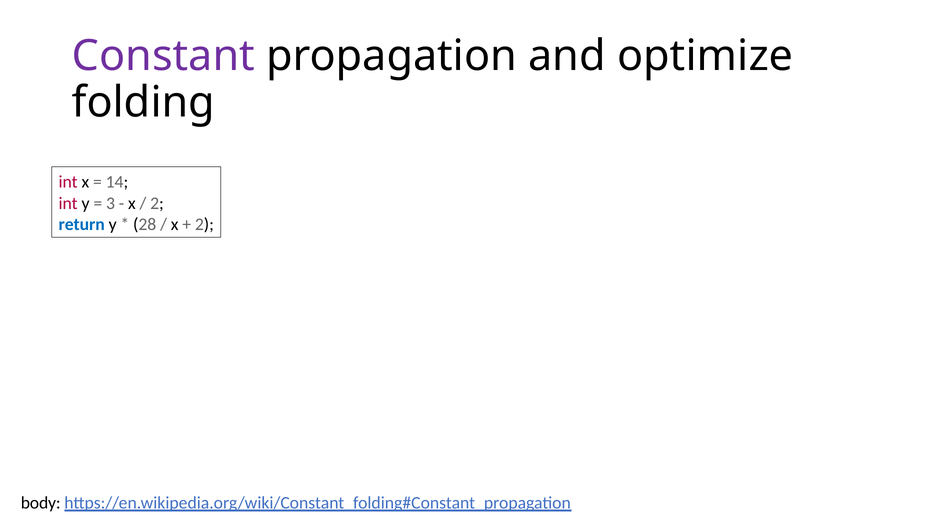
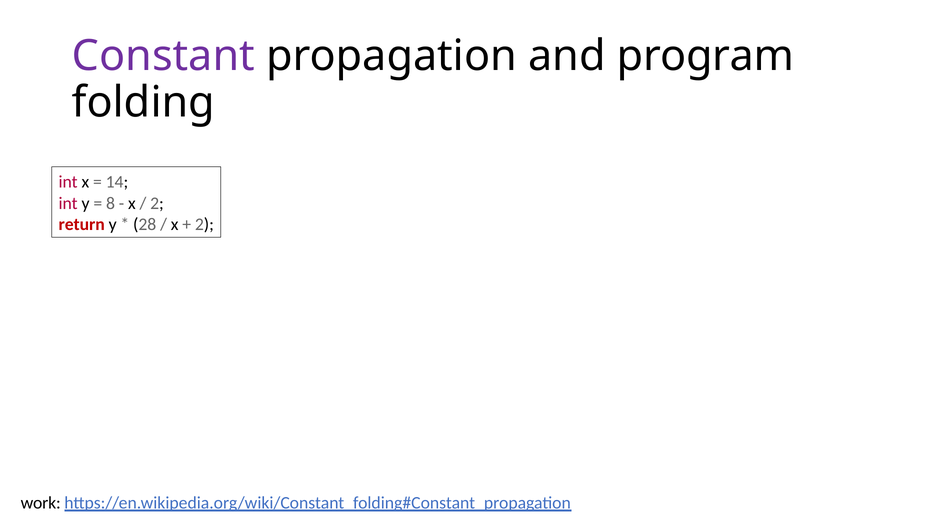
optimize: optimize -> program (705, 56)
3: 3 -> 8 (110, 203)
return colour: blue -> red (82, 225)
body: body -> work (41, 503)
